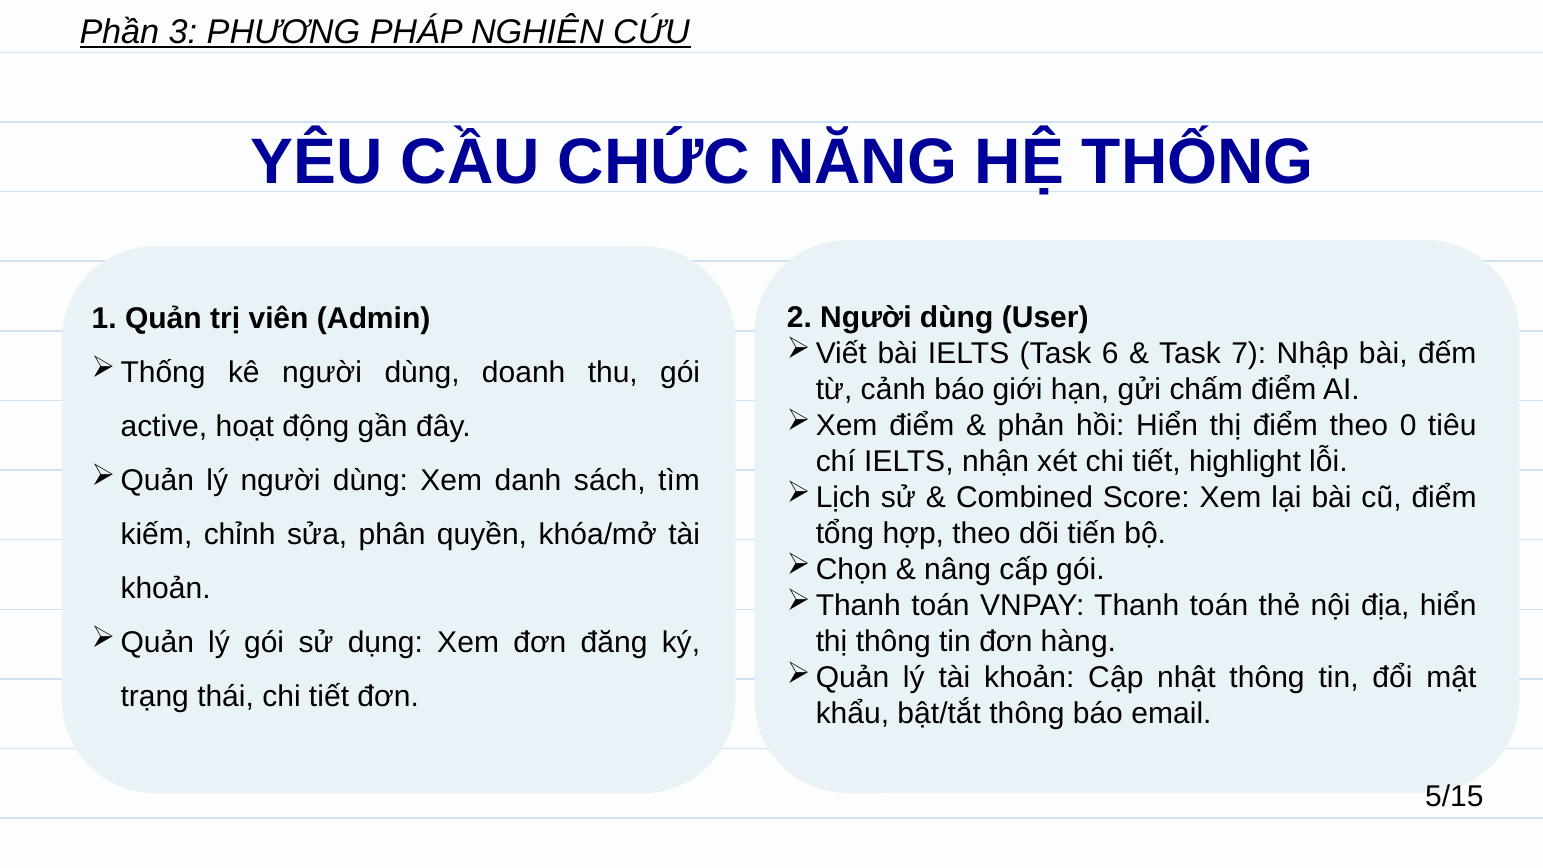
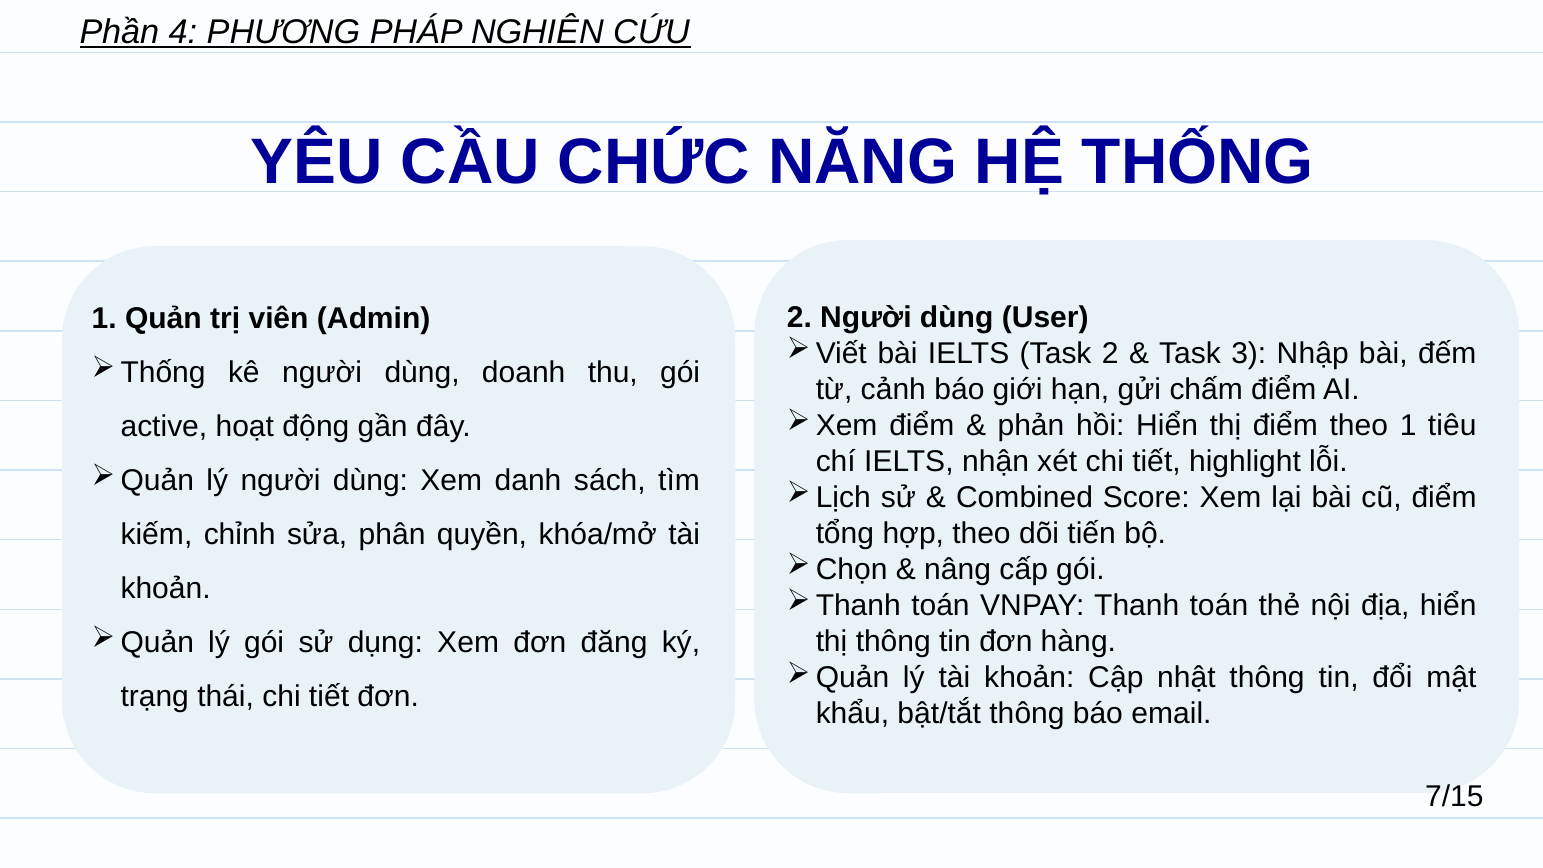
3: 3 -> 4 (183, 32)
Task 6: 6 -> 2 (1110, 354)
7: 7 -> 3 (1249, 354)
theo 0: 0 -> 1 (1408, 426)
5/15: 5/15 -> 7/15 (1454, 796)
